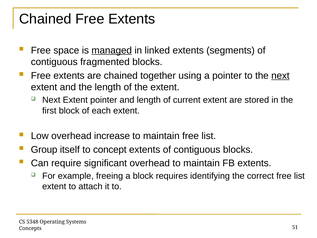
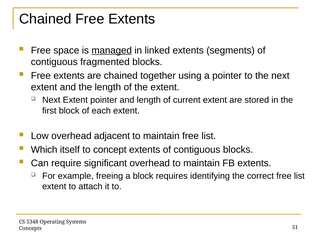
next underline: present -> none (280, 75)
increase: increase -> adjacent (112, 136)
Group: Group -> Which (44, 149)
